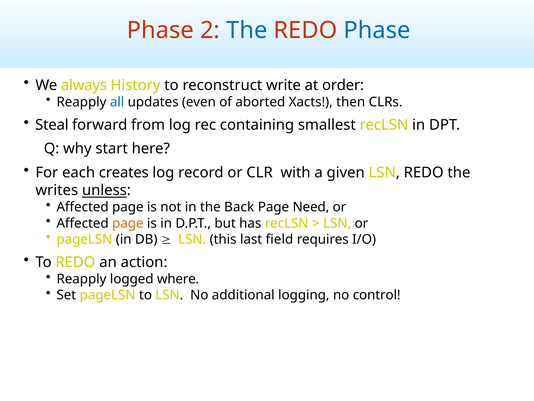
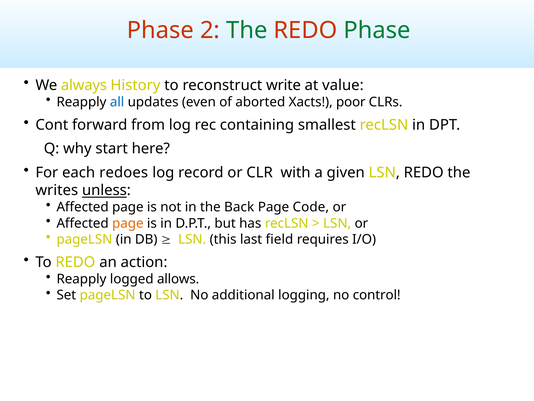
The colour: blue -> green (247, 30)
Phase colour: blue -> green (377, 30)
order: order -> value (343, 85)
then: then -> poor (351, 102)
Steal: Steal -> Cont (52, 125)
creates: creates -> redoes (124, 172)
Need: Need -> Code (311, 207)
where: where -> allows (178, 279)
